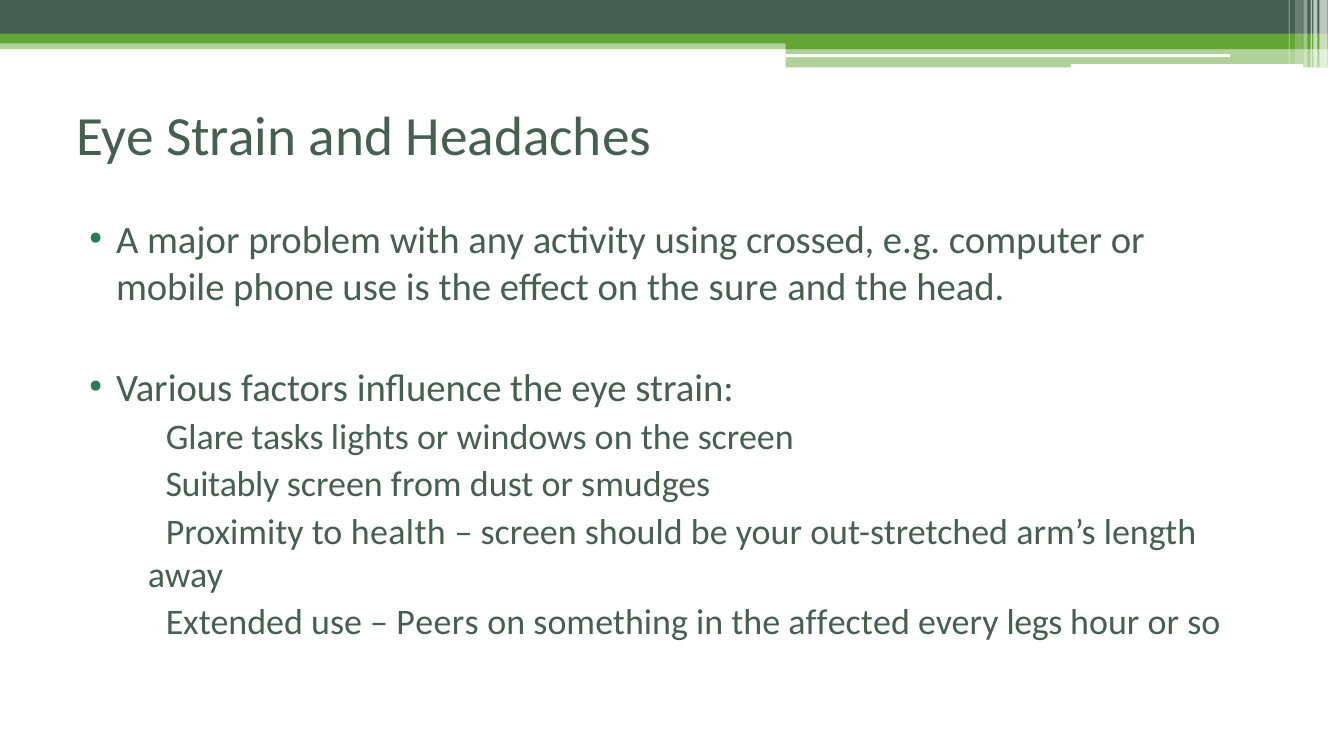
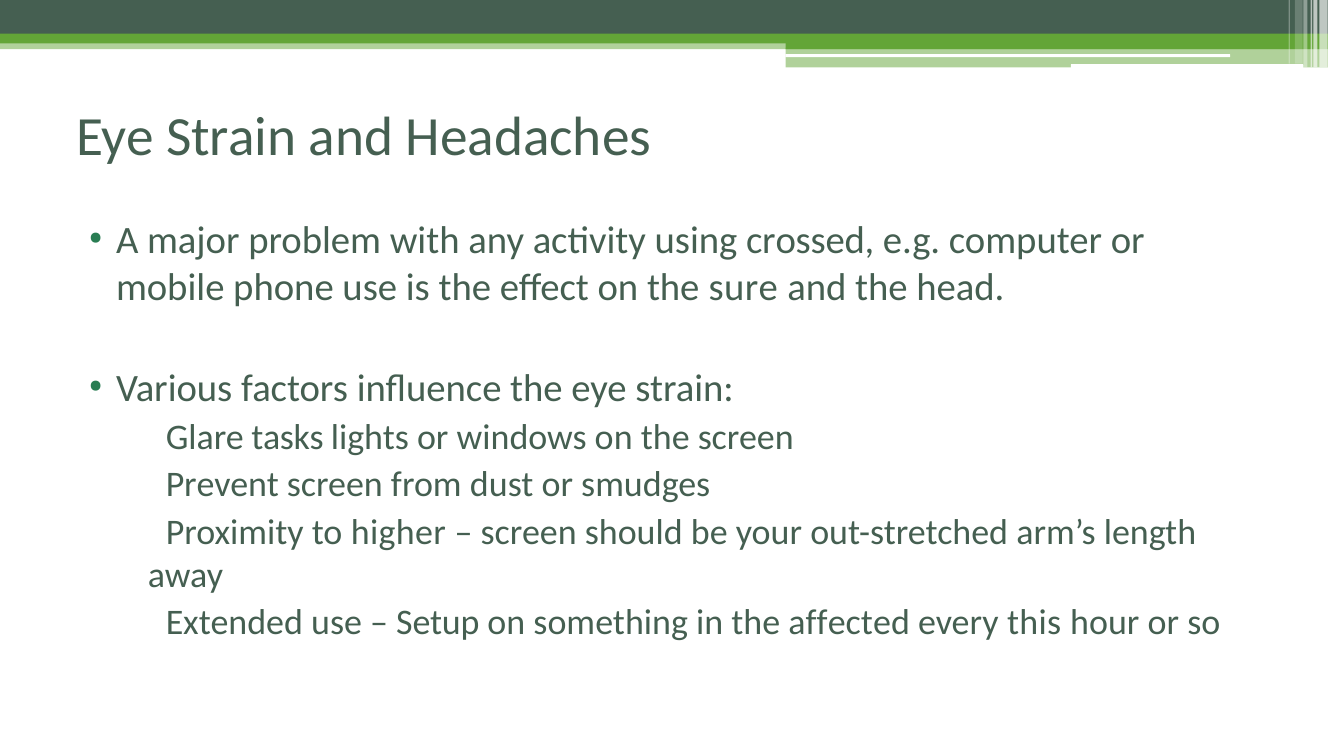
Suitably: Suitably -> Prevent (222, 485)
health: health -> higher (398, 532)
Peers: Peers -> Setup (438, 623)
legs: legs -> this (1034, 623)
